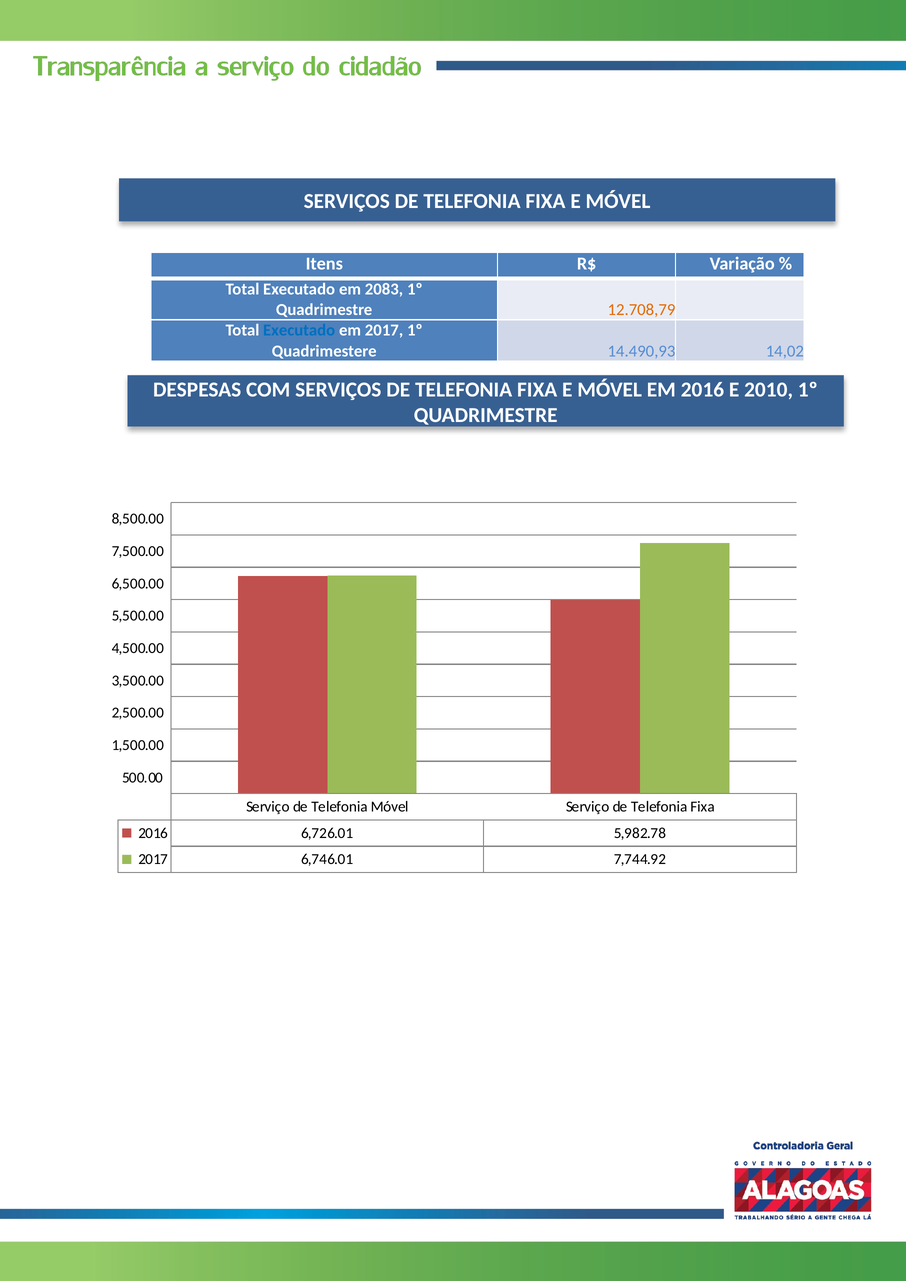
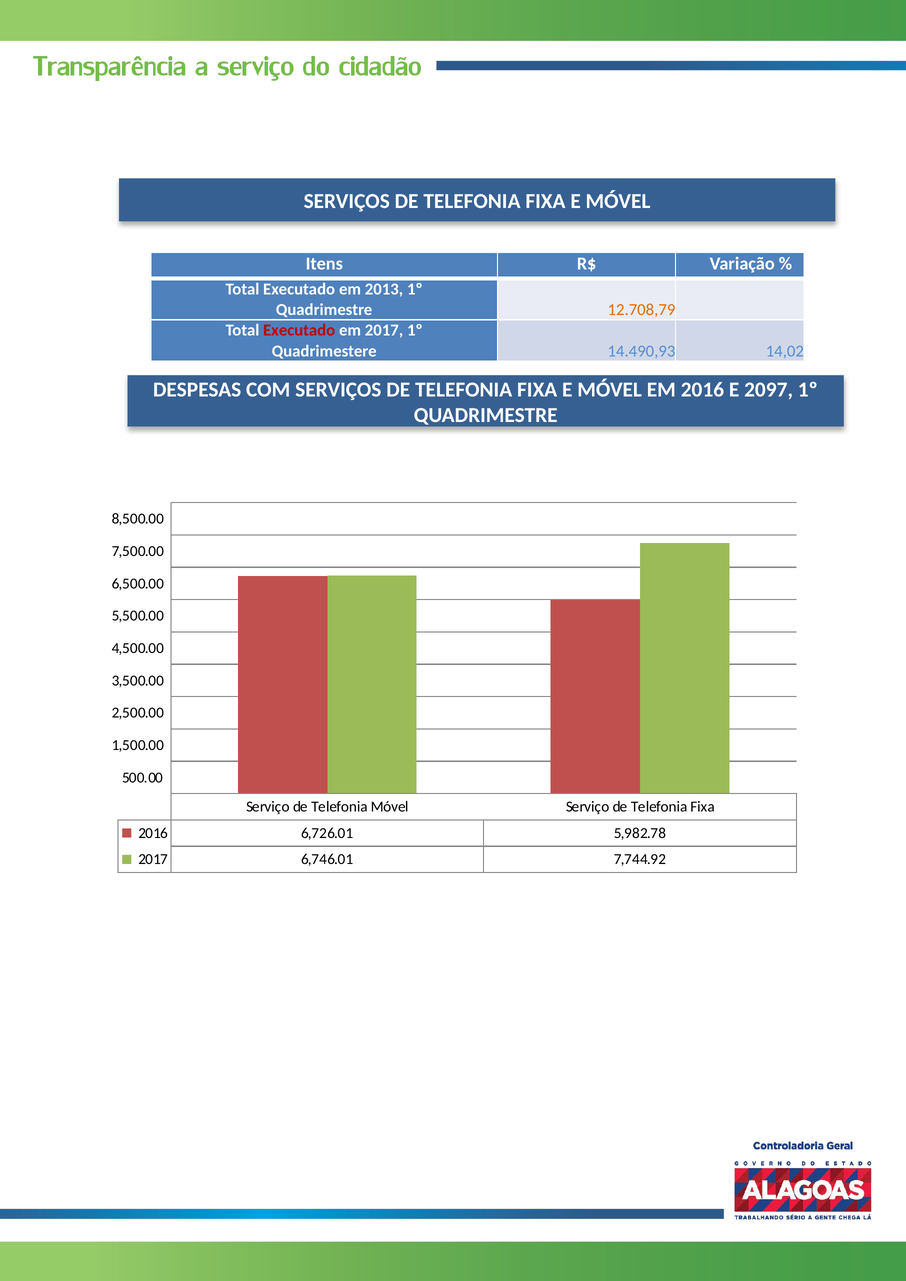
2083: 2083 -> 2013 (384, 289)
Executado colour: blue -> red (299, 331)
2010: 2010 -> 2097 (769, 390)
